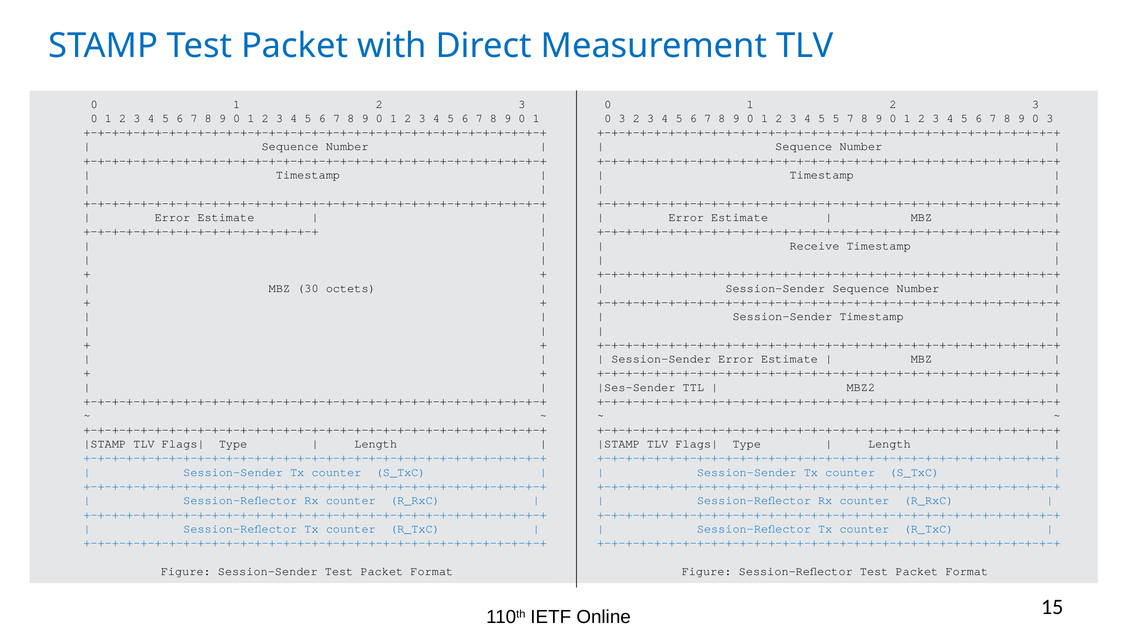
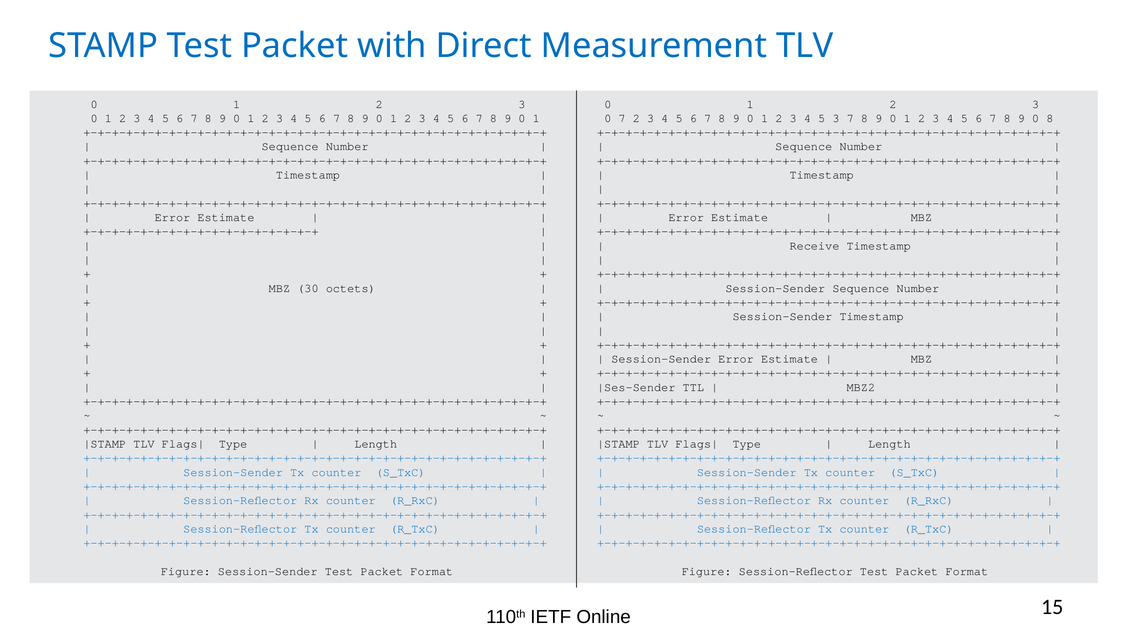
3: 3 -> 7 (622, 118)
5 5: 5 -> 3 (836, 118)
9 0 3: 3 -> 8 (1050, 118)
